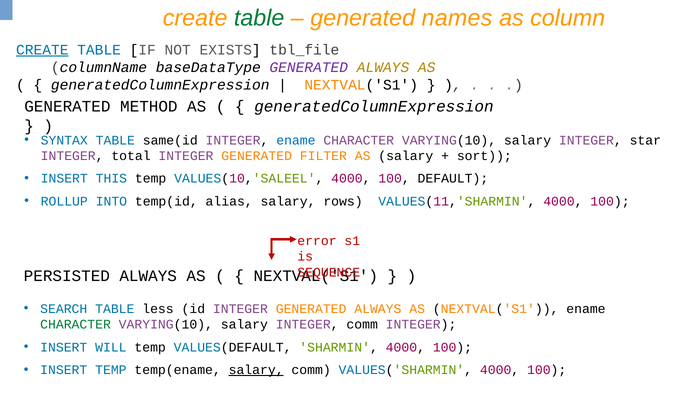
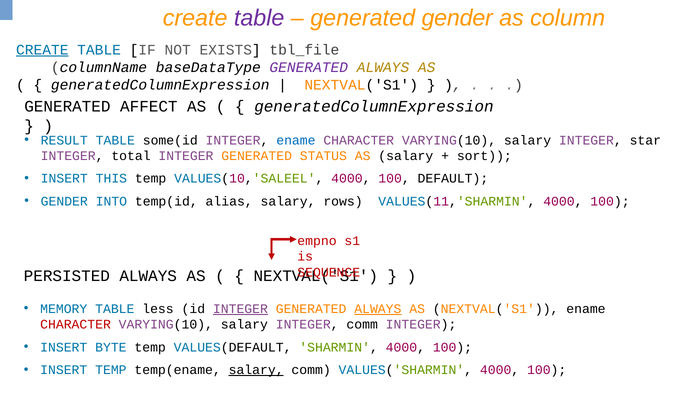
table colour: green -> purple (259, 18)
generated names: names -> gender (457, 18)
METHOD: METHOD -> AFFECT (149, 107)
SYNTAX: SYNTAX -> RESULT (64, 140)
same(id: same(id -> some(id (170, 140)
FILTER: FILTER -> STATUS (323, 156)
ROLLUP: ROLLUP -> GENDER (64, 201)
error: error -> empno (317, 241)
SEARCH: SEARCH -> MEMORY (64, 309)
INTEGER underline: none -> present (240, 309)
ALWAYS underline: none -> present (378, 309)
CHARACTER colour: green -> red (76, 324)
WILL: WILL -> BYTE (111, 347)
